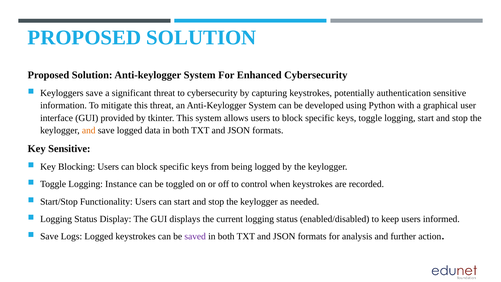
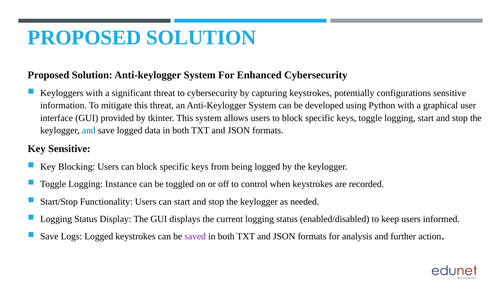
Keyloggers save: save -> with (94, 93)
authentication: authentication -> configurations (404, 93)
and colour: orange -> blue (89, 130)
